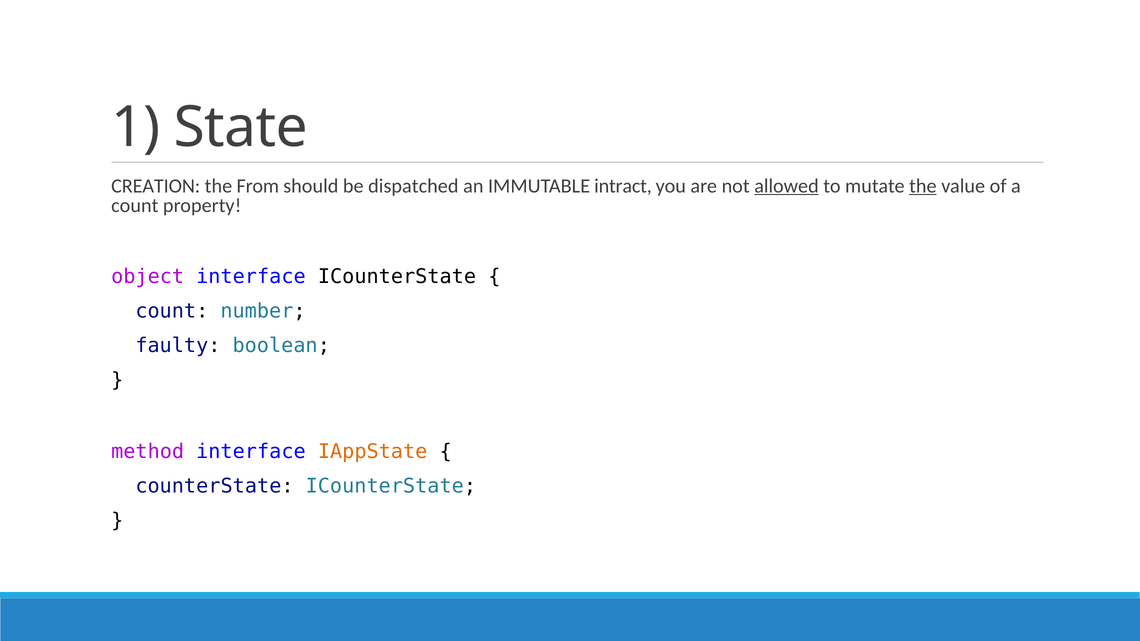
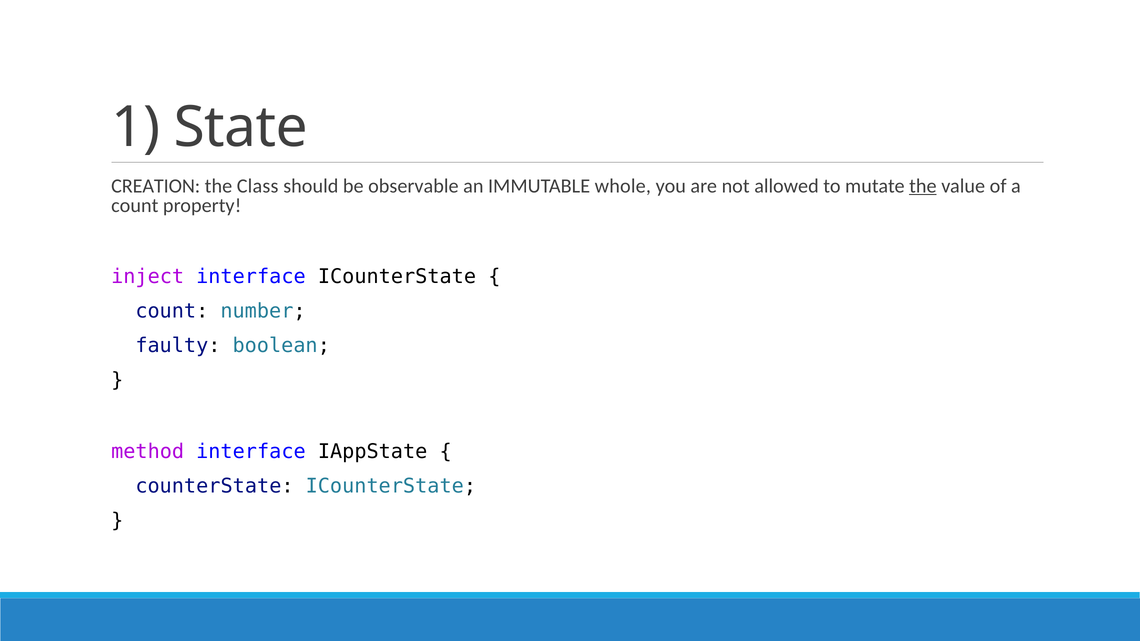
From: From -> Class (258, 186)
dispatched: dispatched -> observable (413, 186)
intract: intract -> whole (623, 186)
allowed underline: present -> none (786, 186)
object: object -> inject (148, 277)
IAppState colour: orange -> black (373, 452)
